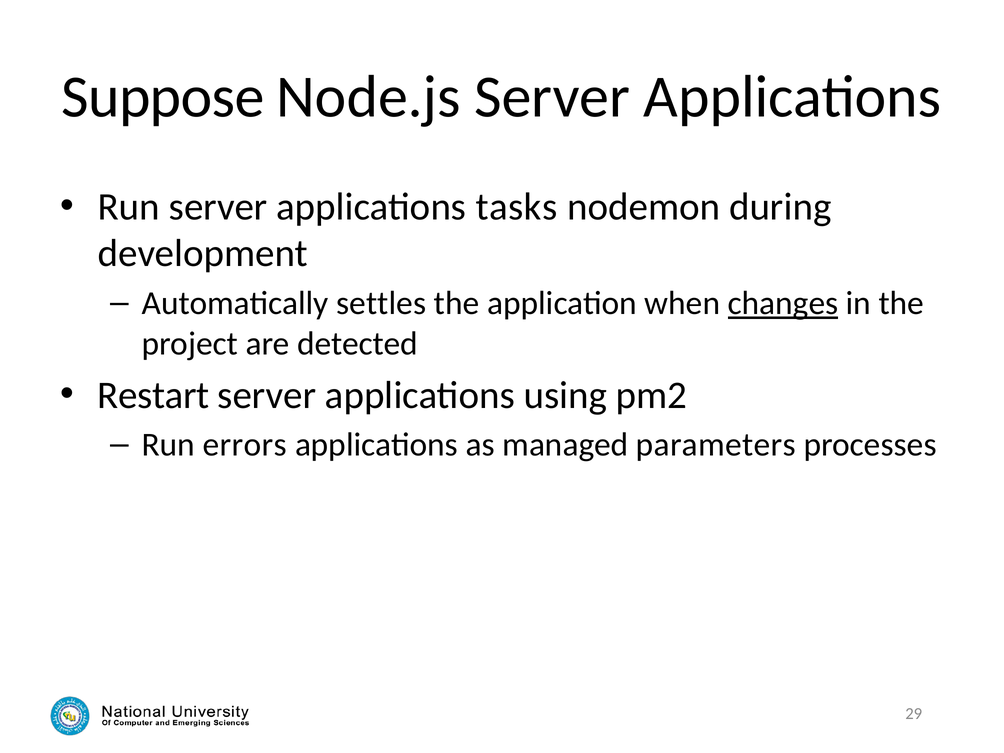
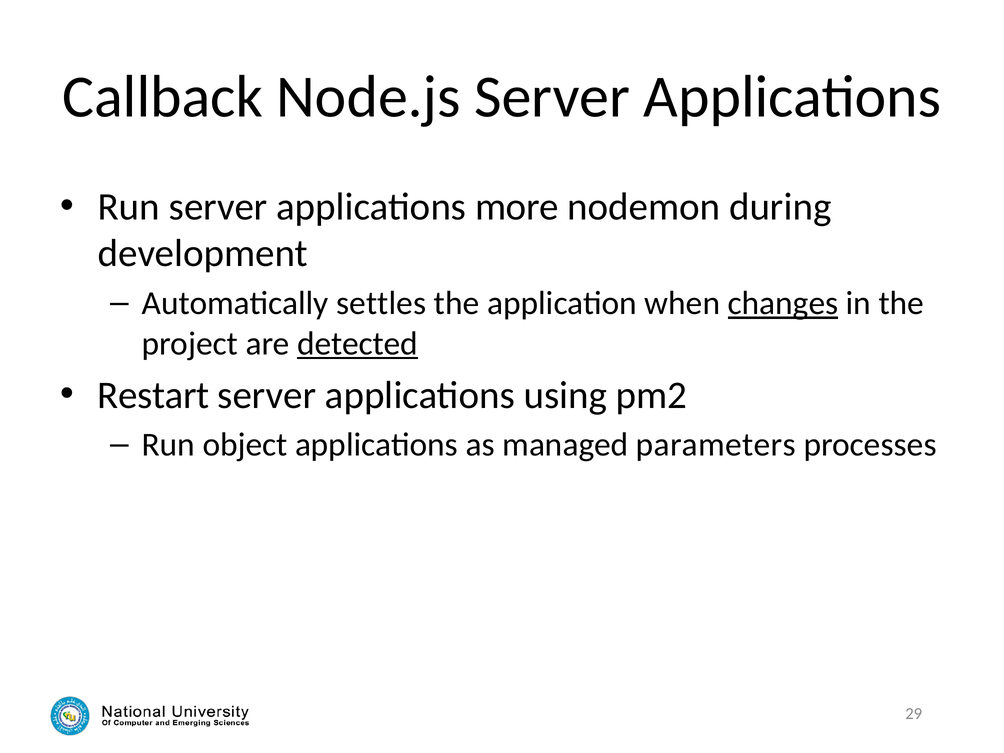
Suppose: Suppose -> Callback (163, 97)
tasks: tasks -> more (517, 207)
detected underline: none -> present (358, 344)
errors: errors -> object (245, 445)
